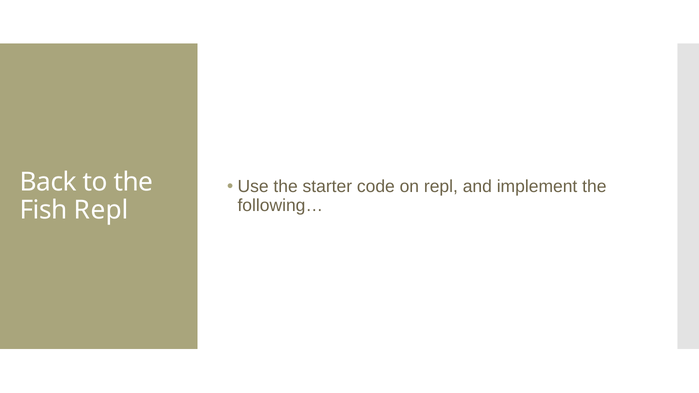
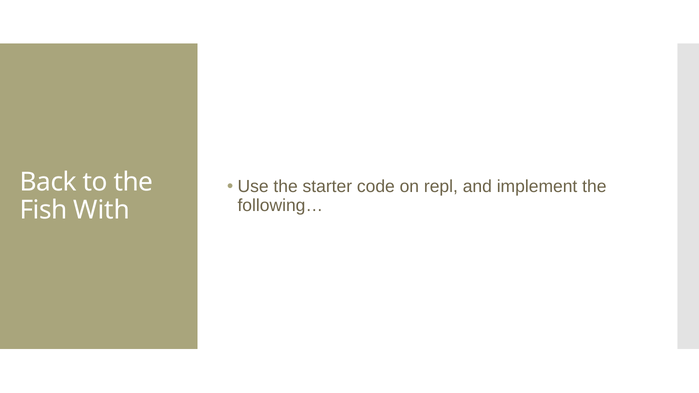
Fish Repl: Repl -> With (102, 210)
